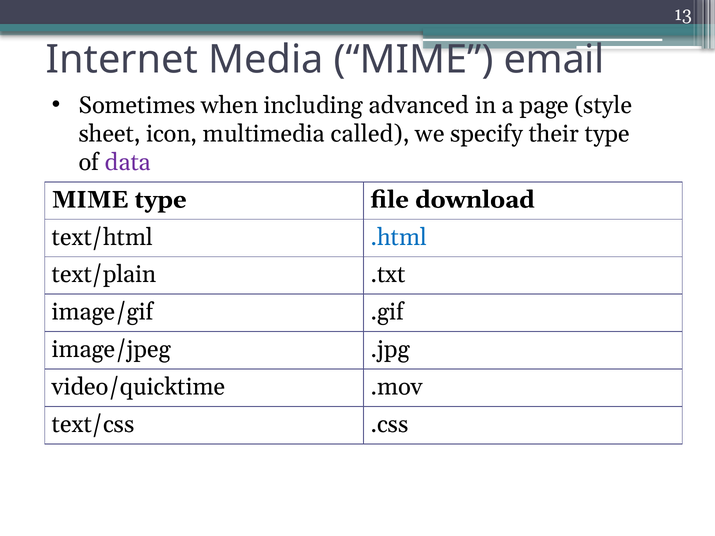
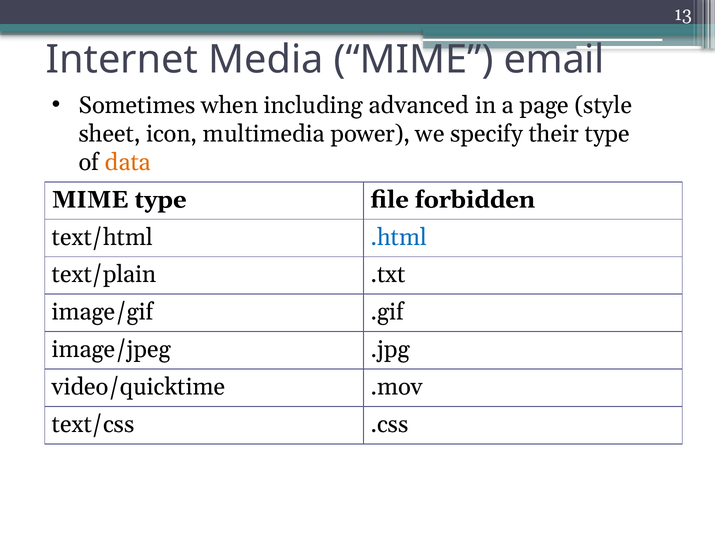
called: called -> power (370, 134)
data colour: purple -> orange (128, 162)
download: download -> forbidden (475, 200)
